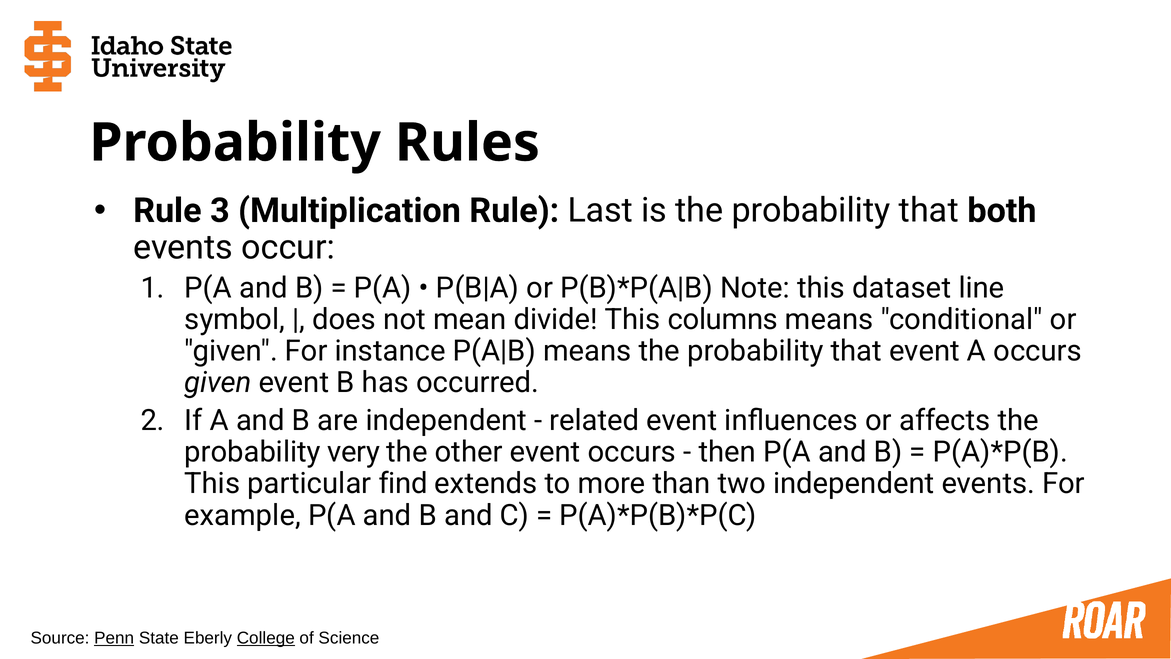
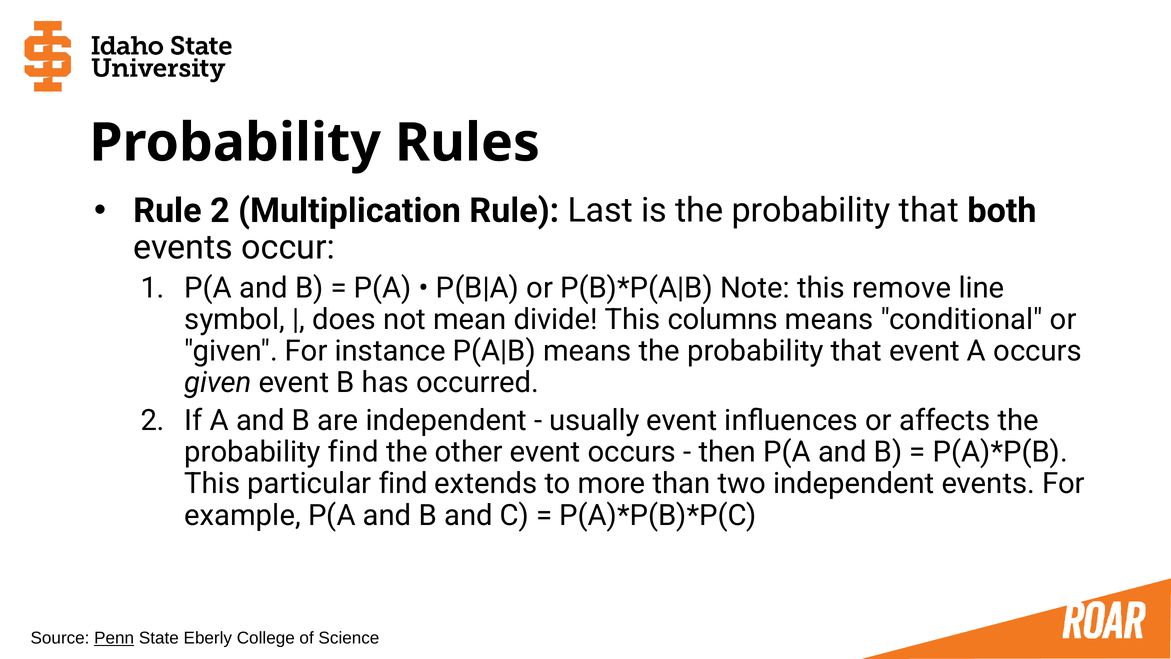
Rule 3: 3 -> 2 (220, 211)
dataset: dataset -> remove (902, 288)
related: related -> usually (594, 420)
probability very: very -> find (353, 452)
College underline: present -> none (266, 638)
